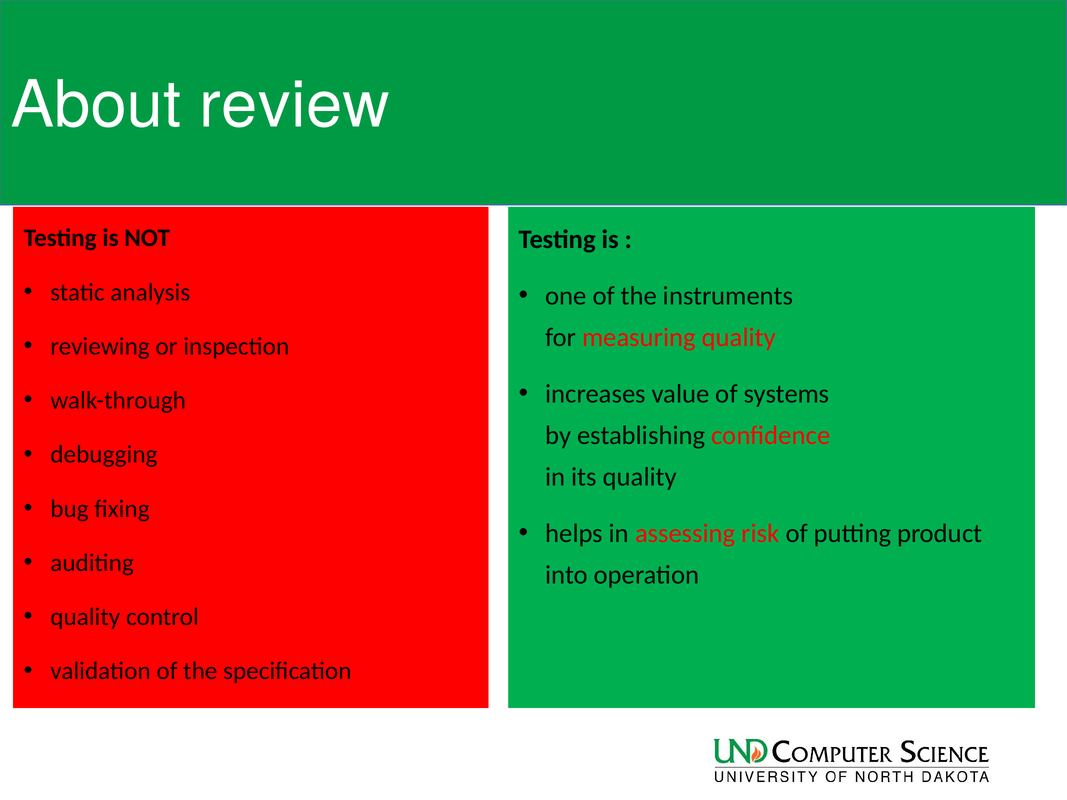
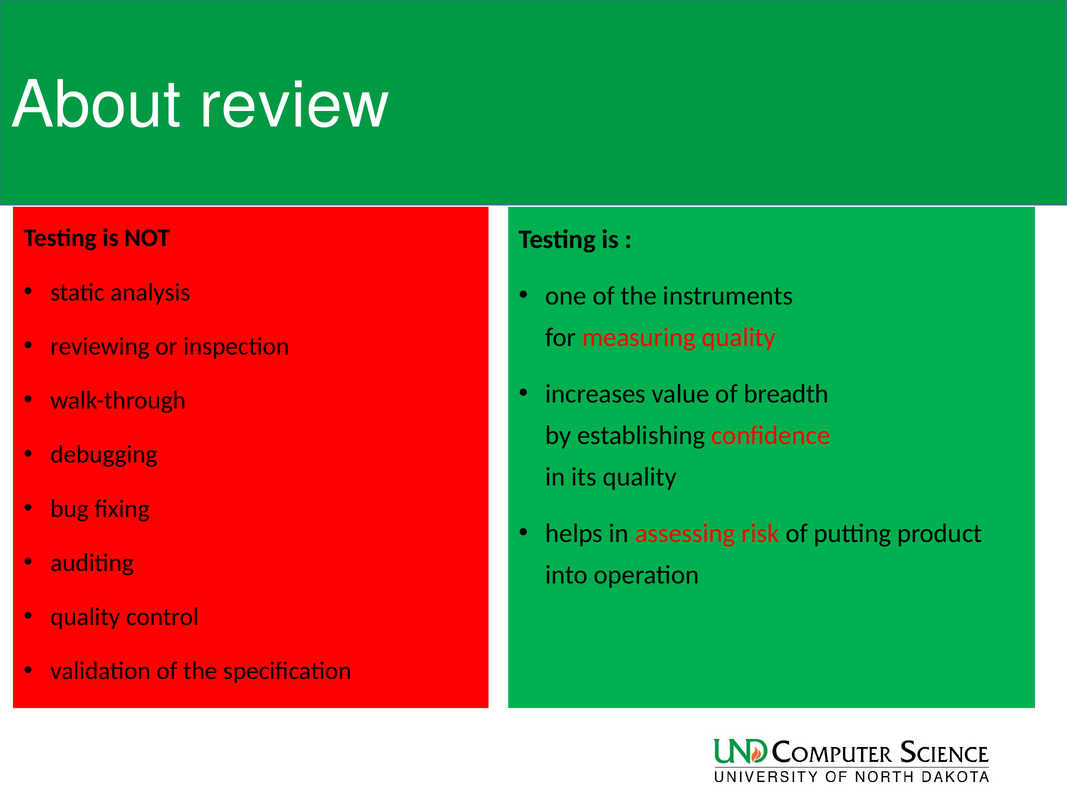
systems: systems -> breadth (786, 394)
